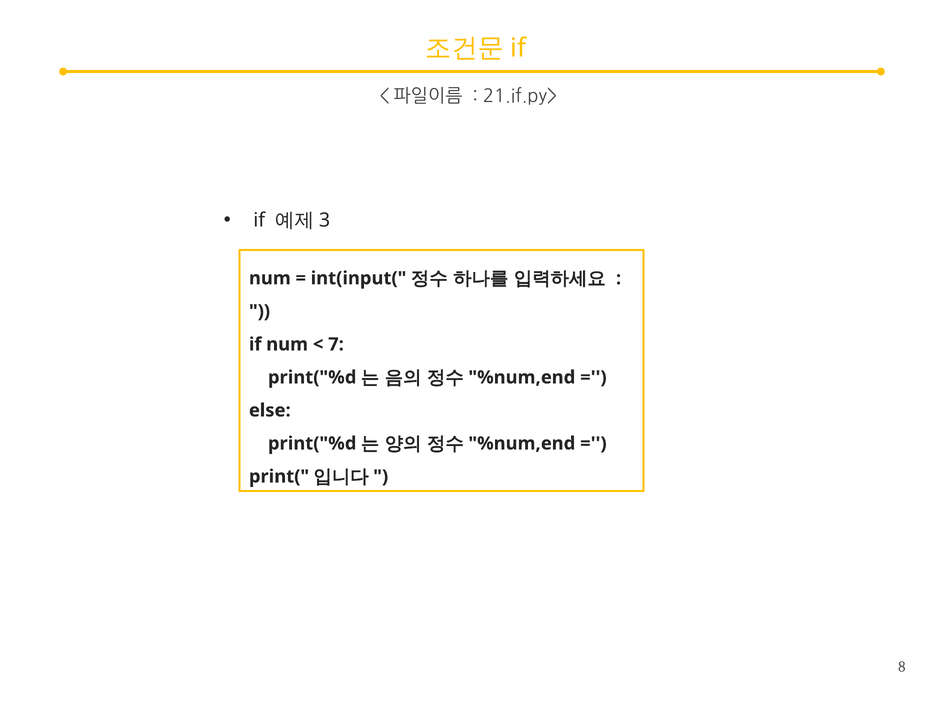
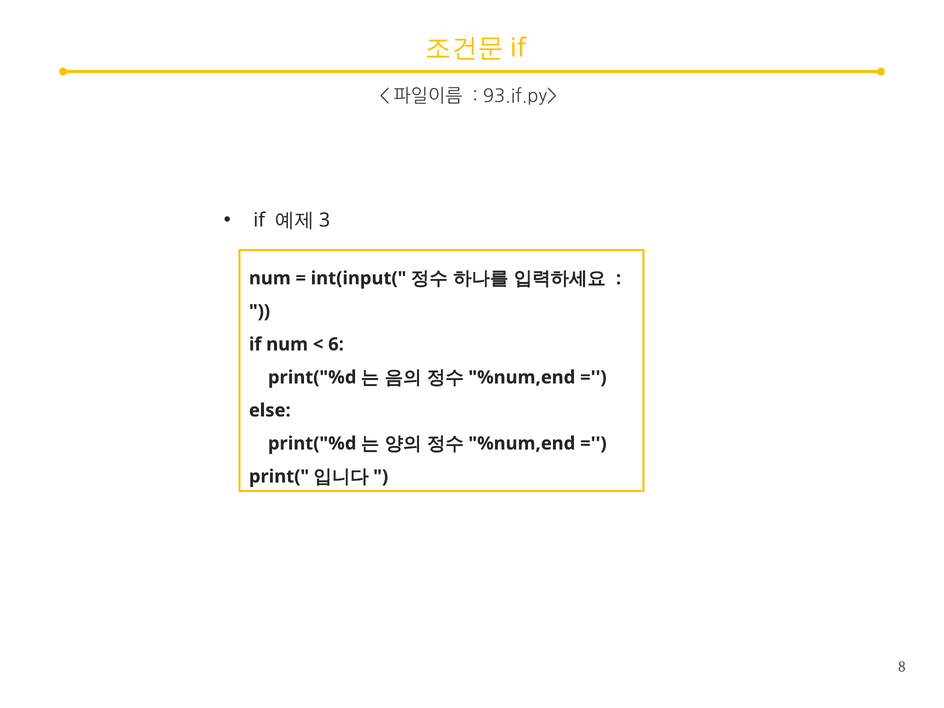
21.if.py>: 21.if.py> -> 93.if.py> (520, 96)
7: 7 -> 6 (336, 344)
